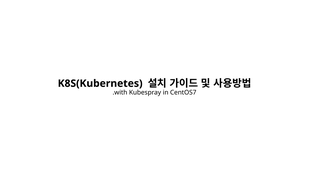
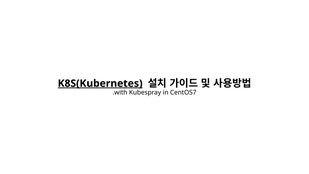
K8S(Kubernetes underline: none -> present (100, 83)
